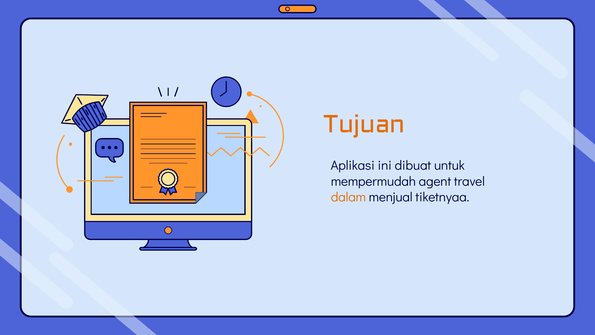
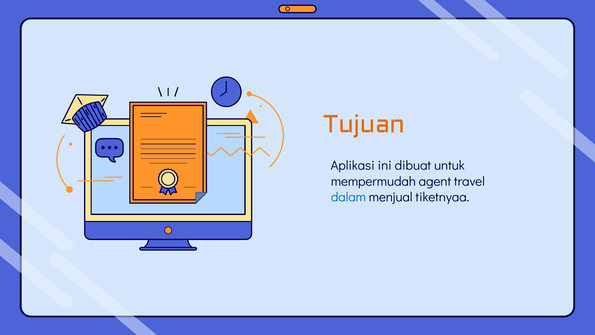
dalam colour: orange -> blue (348, 197)
